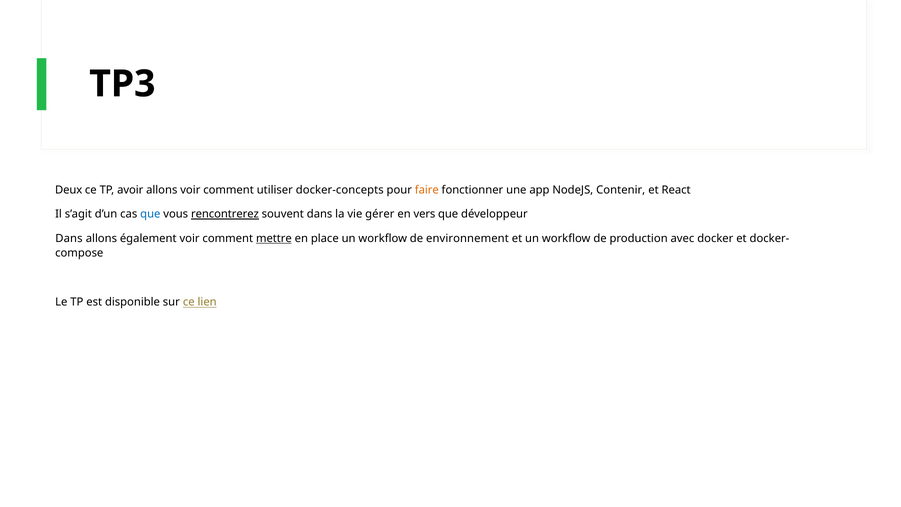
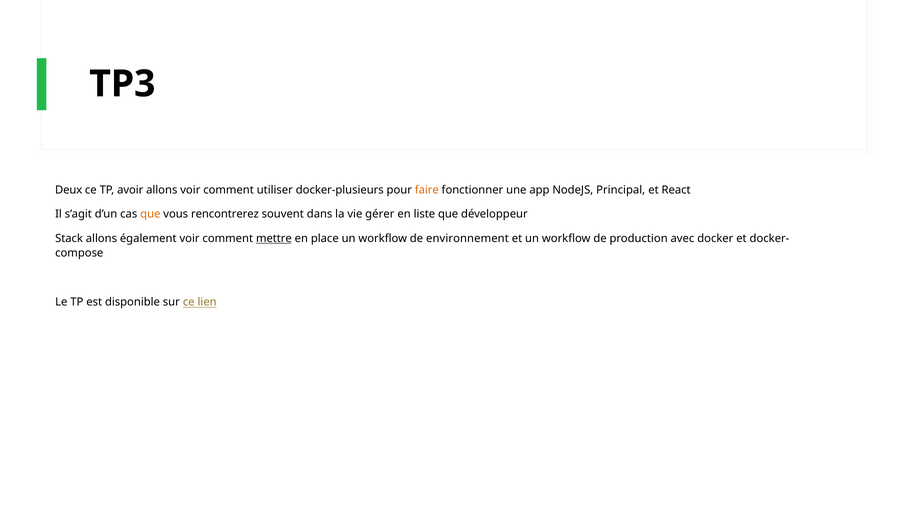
docker-concepts: docker-concepts -> docker-plusieurs (340, 190)
Contenir: Contenir -> Principal (621, 190)
que colour: blue -> orange (150, 214)
rencontrerez underline: present -> none (225, 214)
vers: vers -> liste (424, 214)
Dans: Dans -> Stack (69, 238)
